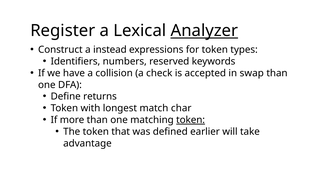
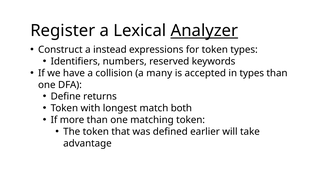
check: check -> many (159, 73)
in swap: swap -> types (252, 73)
char: char -> both (181, 108)
token underline: present -> none (191, 120)
